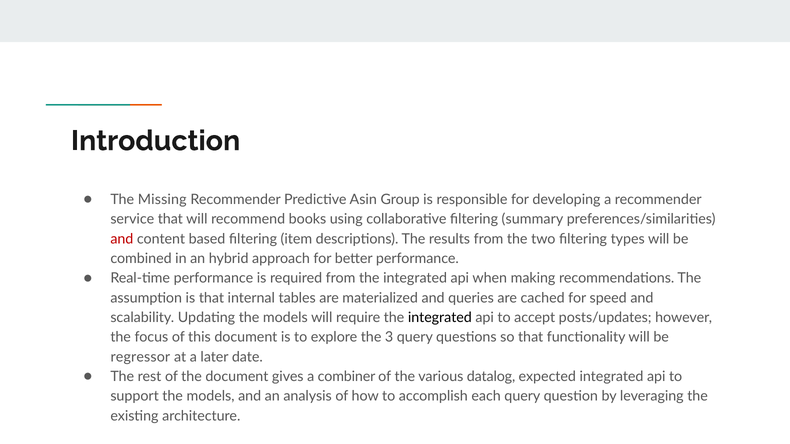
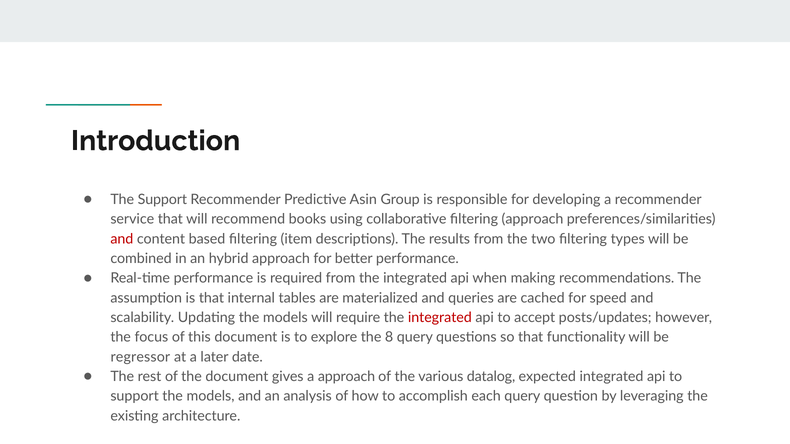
The Missing: Missing -> Support (162, 200)
filtering summary: summary -> approach (533, 219)
integrated colour: black -> red (440, 318)
3: 3 -> 8 (389, 337)
a combiner: combiner -> approach (347, 377)
